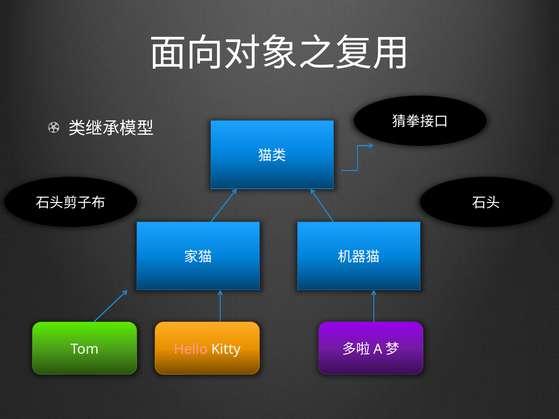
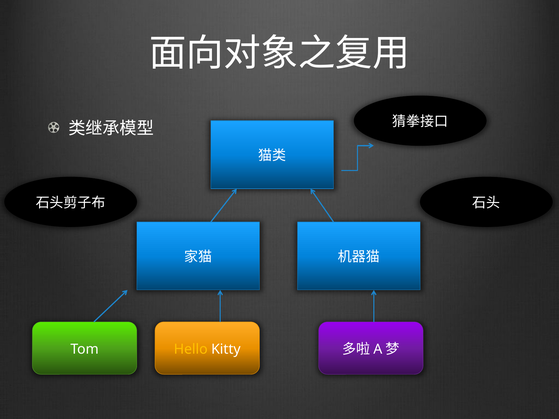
Hello colour: pink -> yellow (191, 349)
